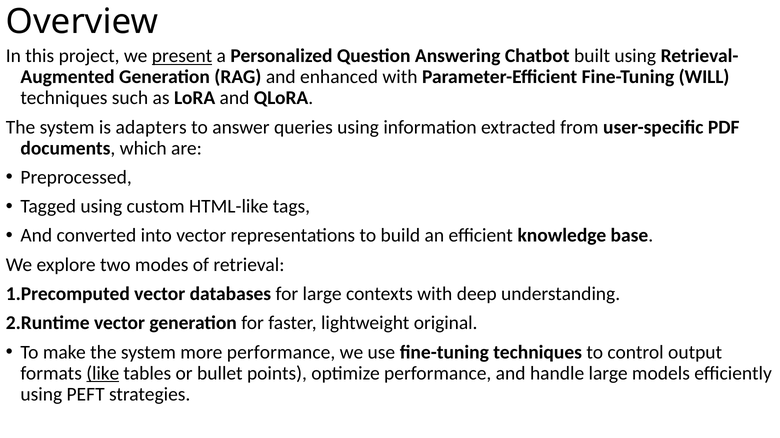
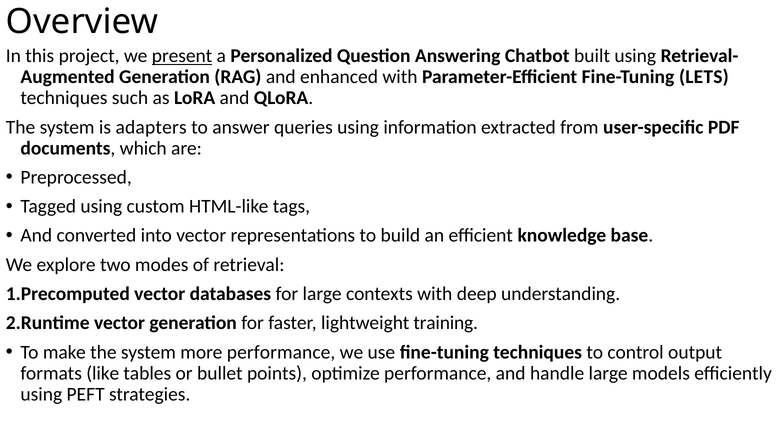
WILL: WILL -> LETS (704, 77)
original: original -> training (446, 324)
like underline: present -> none (103, 374)
